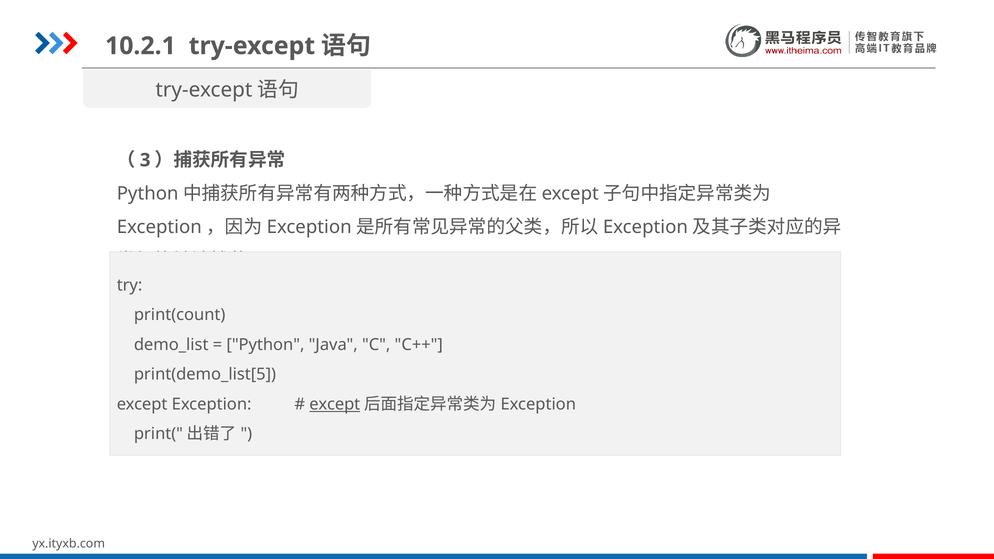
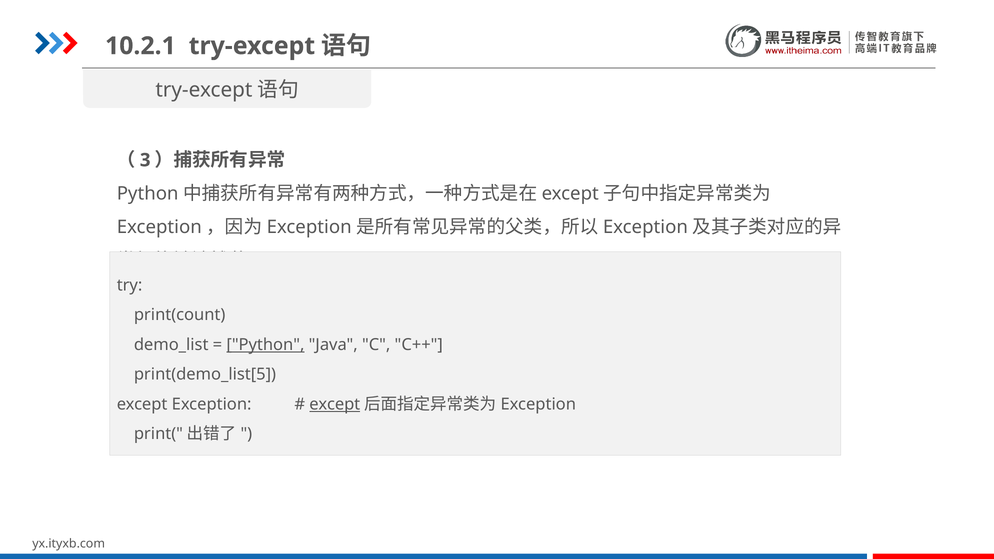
Python underline: none -> present (265, 345)
